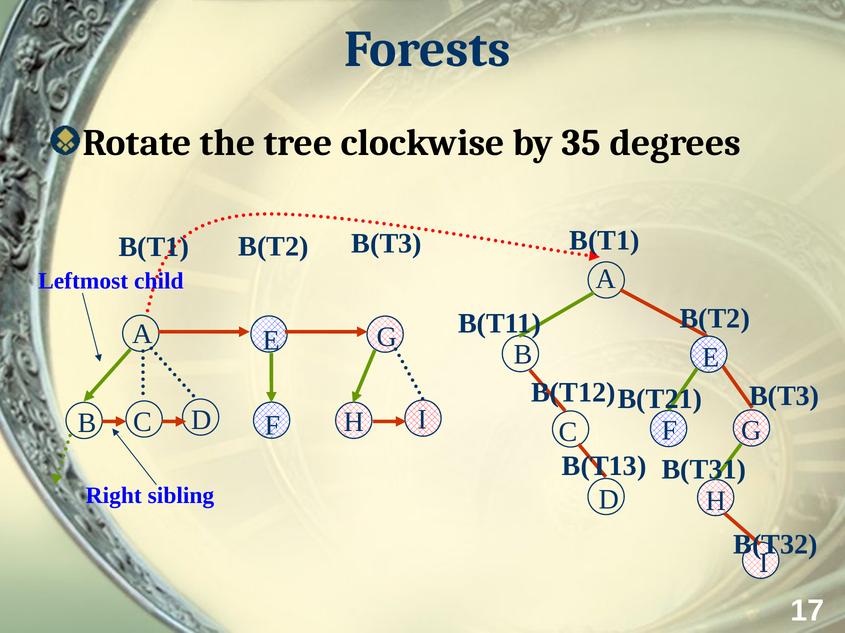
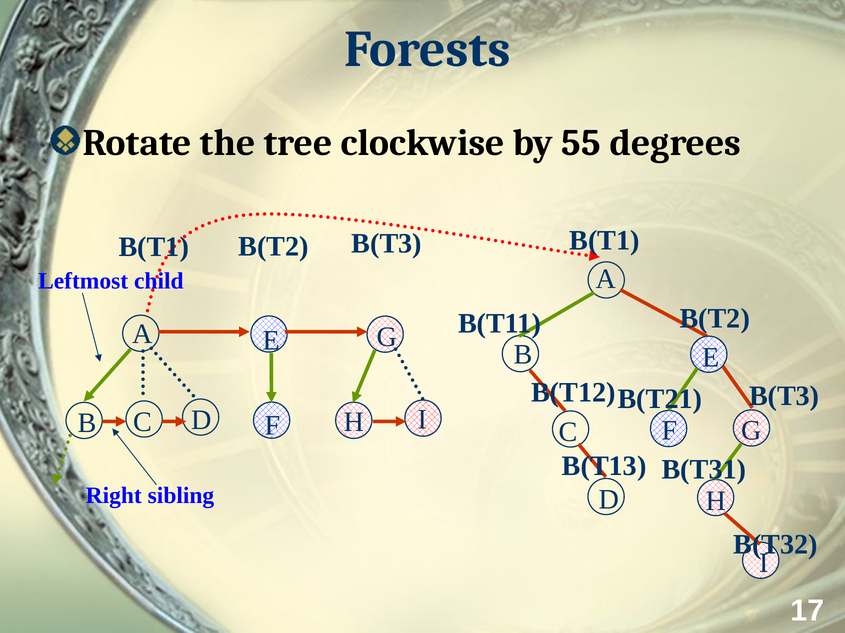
35: 35 -> 55 (581, 143)
